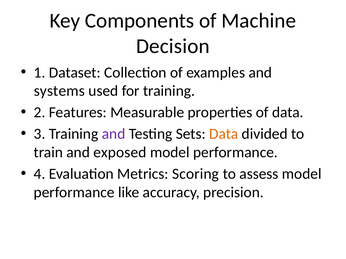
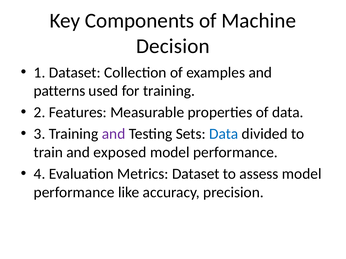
systems: systems -> patterns (59, 91)
Data colour: orange -> blue (224, 134)
Metrics Scoring: Scoring -> Dataset (196, 174)
